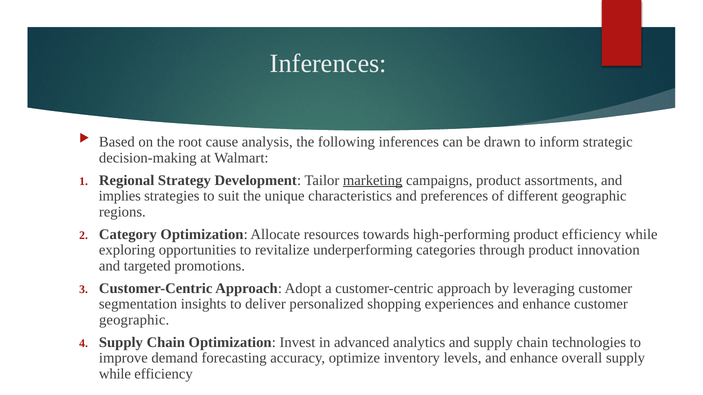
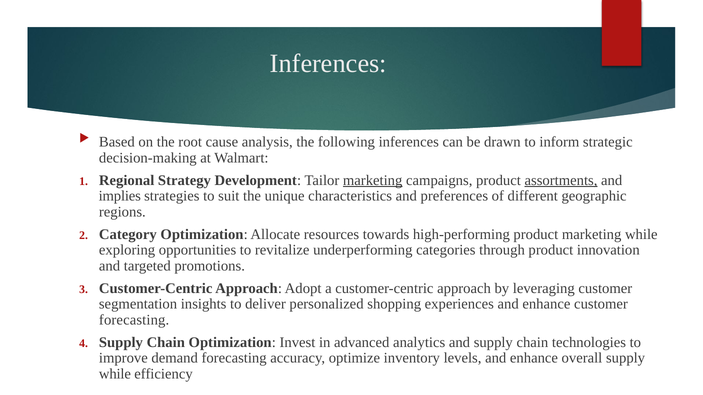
assortments underline: none -> present (561, 181)
product efficiency: efficiency -> marketing (592, 235)
geographic: geographic -> forecasting (134, 320)
